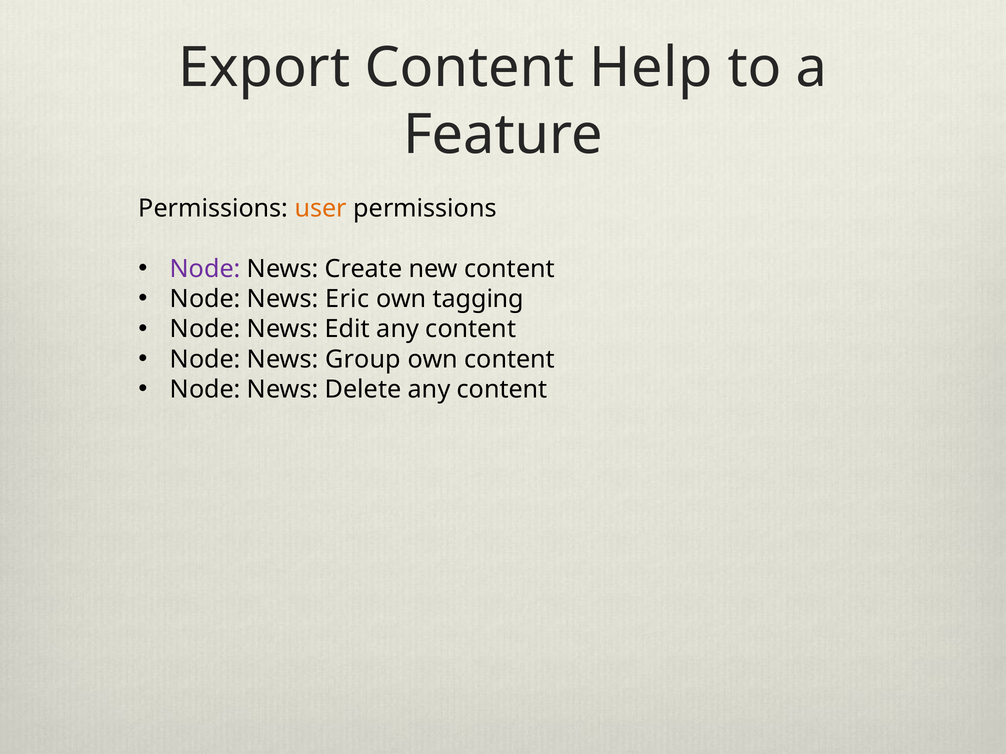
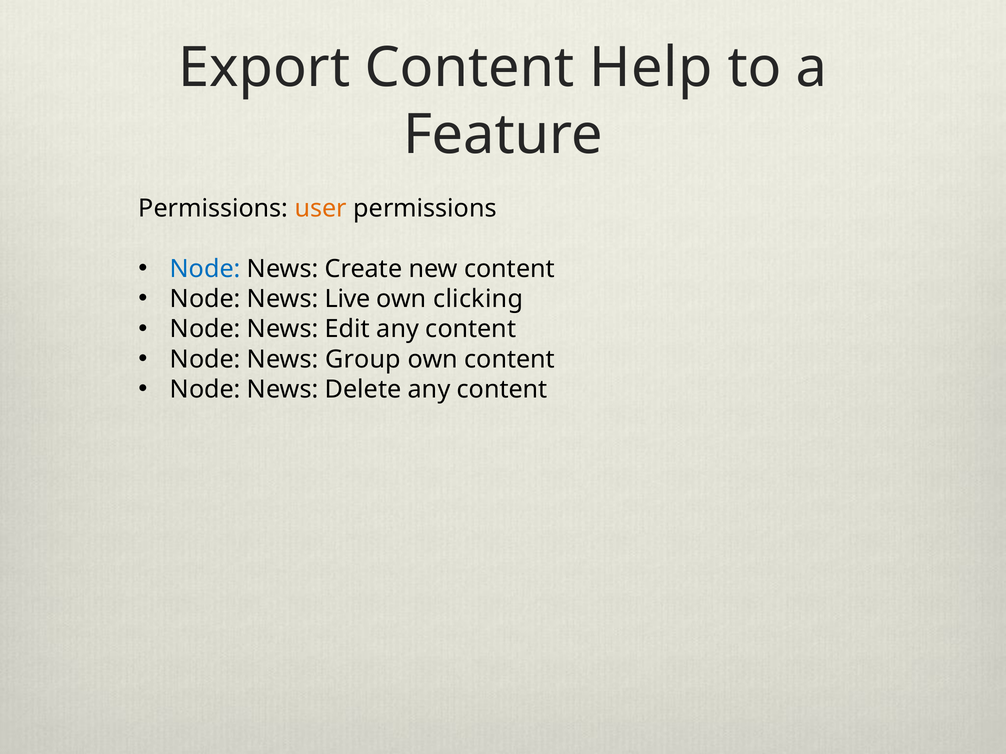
Node colour: purple -> blue (205, 269)
Eric: Eric -> Live (348, 299)
tagging: tagging -> clicking (478, 299)
